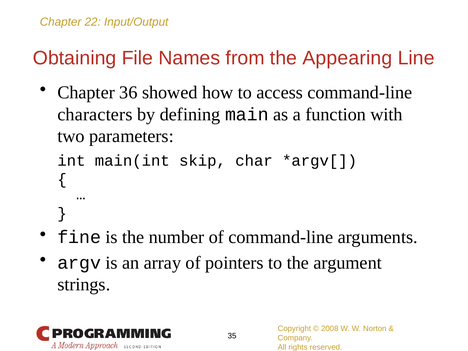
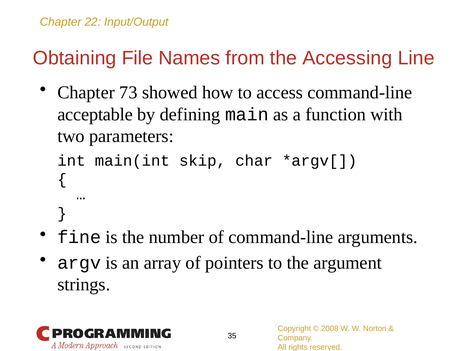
Appearing: Appearing -> Accessing (347, 58)
36: 36 -> 73 (128, 93)
characters: characters -> acceptable (95, 114)
